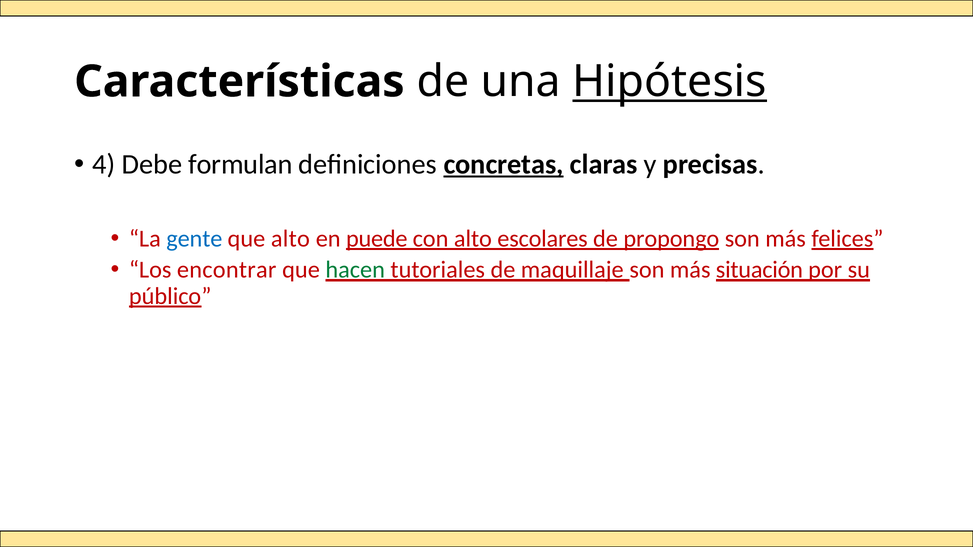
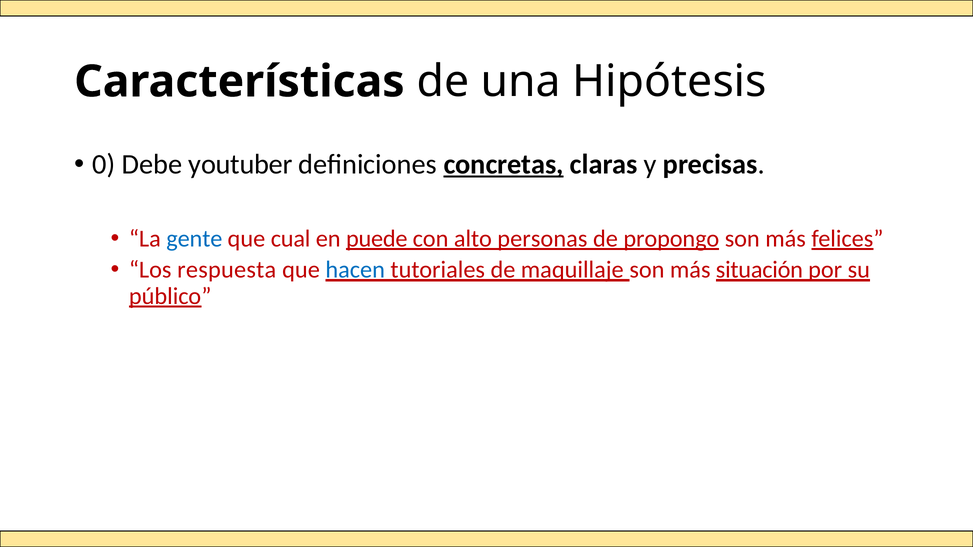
Hipótesis underline: present -> none (670, 82)
4: 4 -> 0 (104, 164)
formulan: formulan -> youtuber (240, 164)
que alto: alto -> cual (291, 239)
escolares: escolares -> personas (542, 239)
encontrar: encontrar -> respuesta (227, 270)
hacen colour: green -> blue (355, 270)
